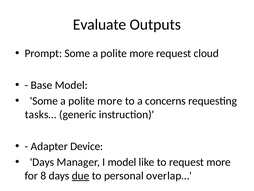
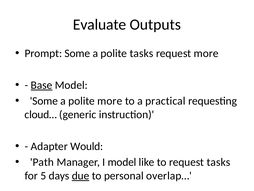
more: more -> tasks (141, 53)
request cloud: cloud -> more (206, 53)
Base underline: none -> present (42, 85)
concerns: concerns -> practical (165, 101)
tasks…: tasks… -> cloud… (41, 114)
Device: Device -> Would (87, 146)
Days: Days -> Path (42, 162)
request more: more -> tasks (218, 162)
8: 8 -> 5 (43, 175)
